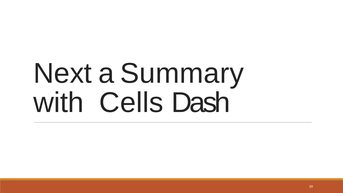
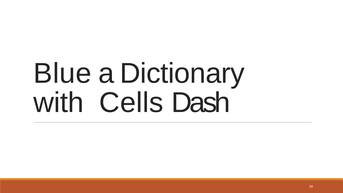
Next: Next -> Blue (62, 73)
Summary: Summary -> Dictionary (182, 73)
